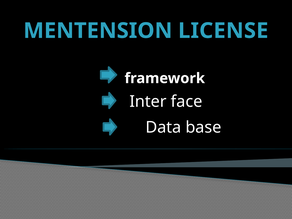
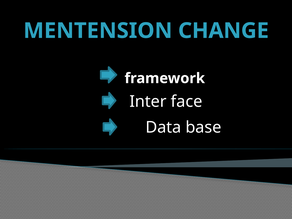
LICENSE: LICENSE -> CHANGE (223, 31)
